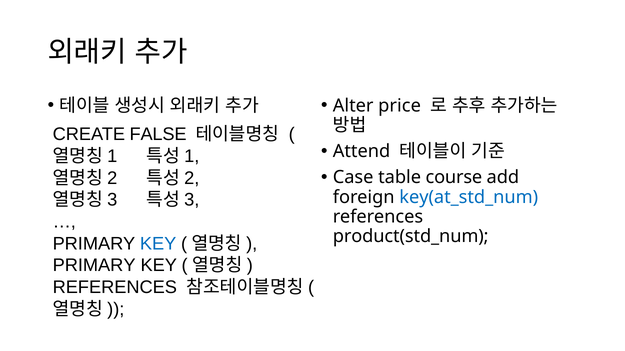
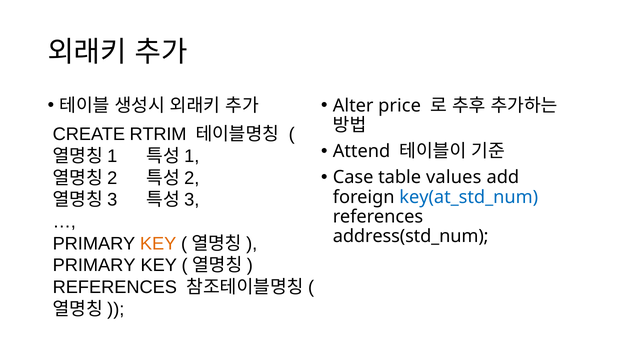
FALSE: FALSE -> RTRIM (158, 135)
course: course -> values (454, 178)
product(std_num: product(std_num -> address(std_num (411, 237)
KEY colour: blue -> orange (158, 244)
